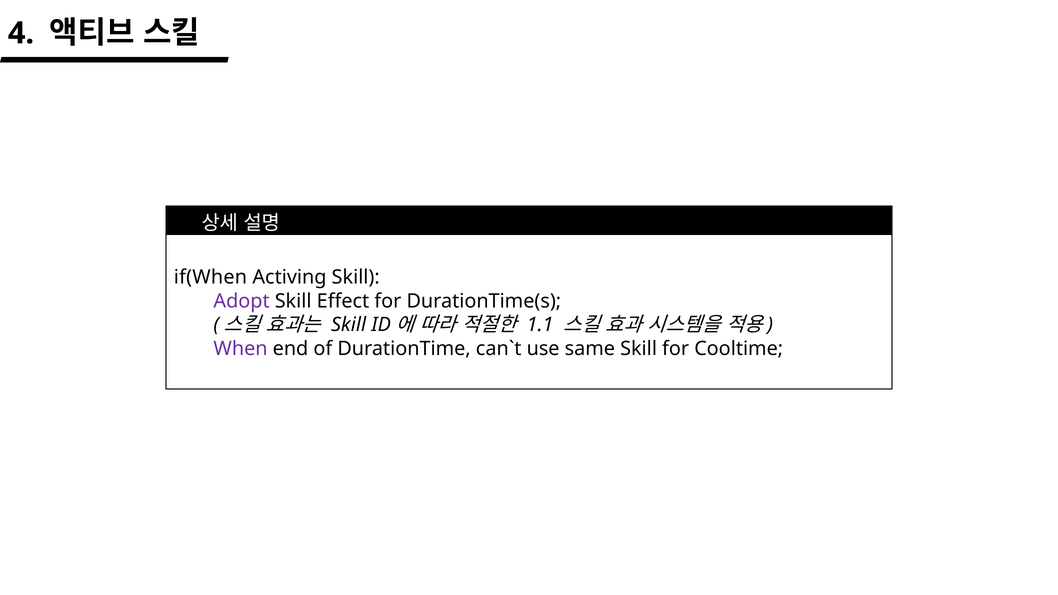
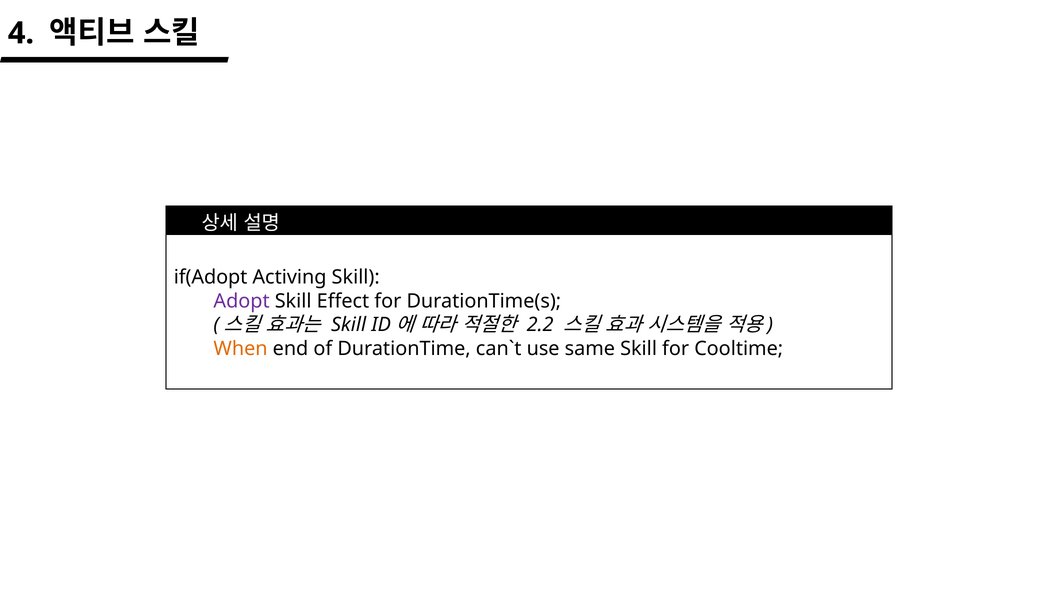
if(When: if(When -> if(Adopt (211, 277)
1.1: 1.1 -> 2.2 (540, 325)
When colour: purple -> orange (241, 349)
